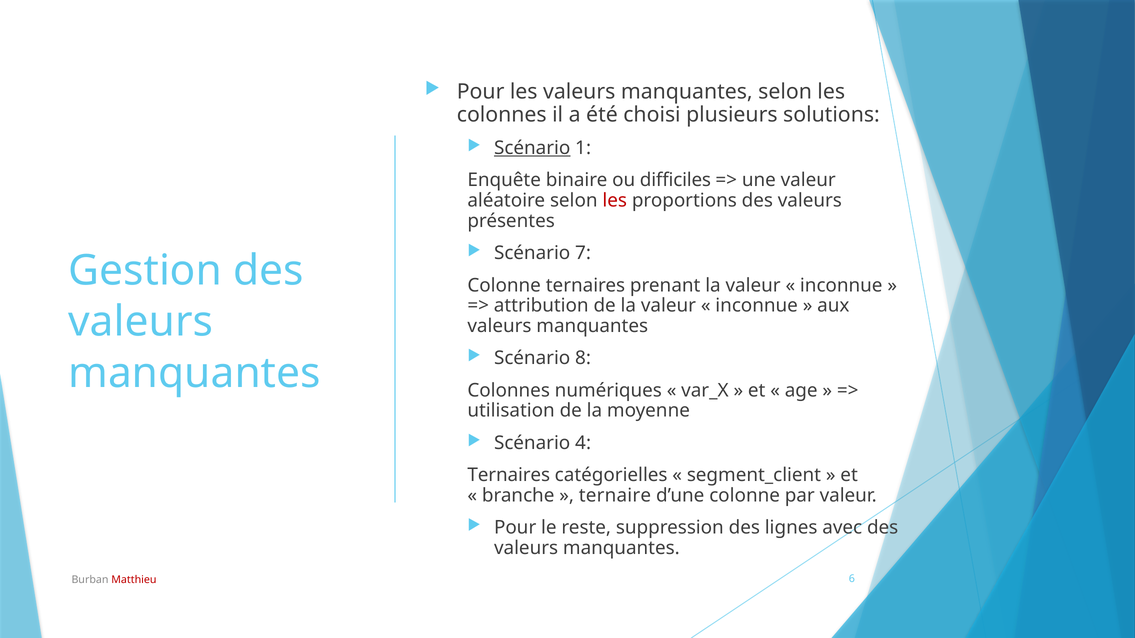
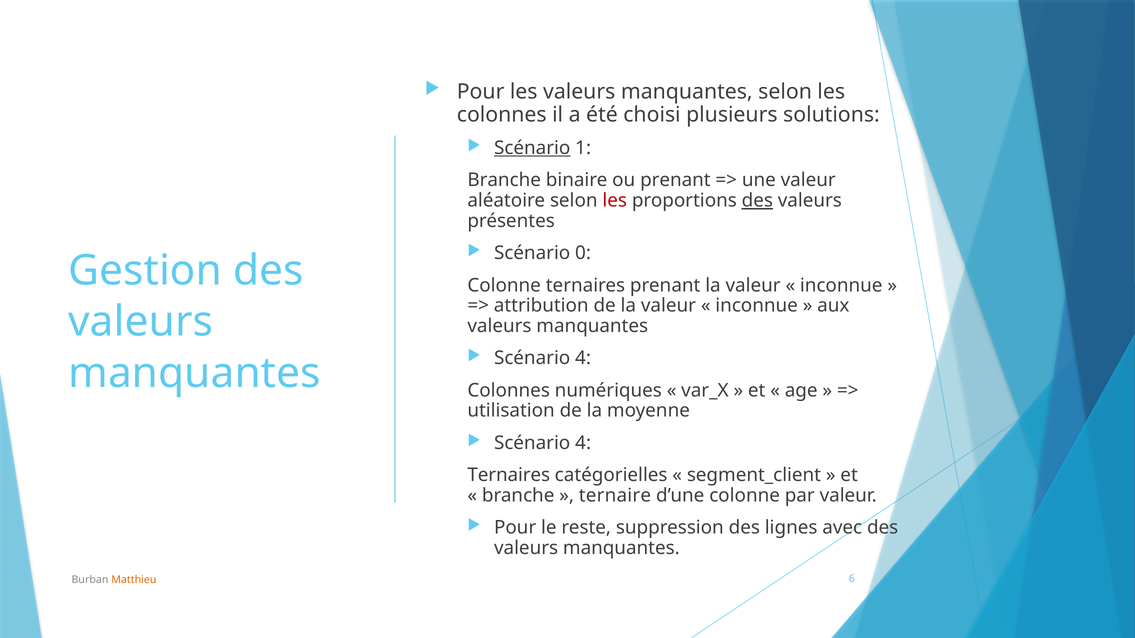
Enquête: Enquête -> Branche (504, 180)
ou difficiles: difficiles -> prenant (675, 180)
des underline: none -> present (757, 201)
7: 7 -> 0 (583, 253)
8: 8 -> 4 (583, 358)
Matthieu colour: red -> orange (134, 580)
